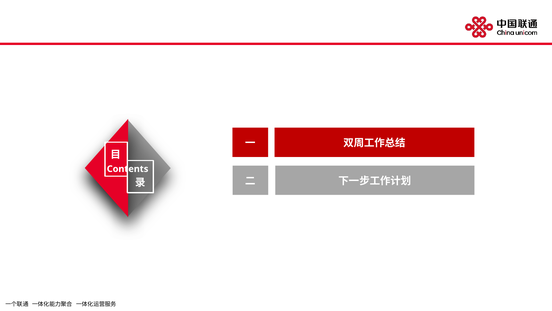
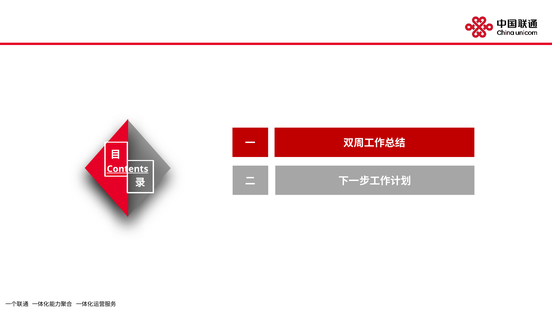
Contents underline: none -> present (128, 169)
